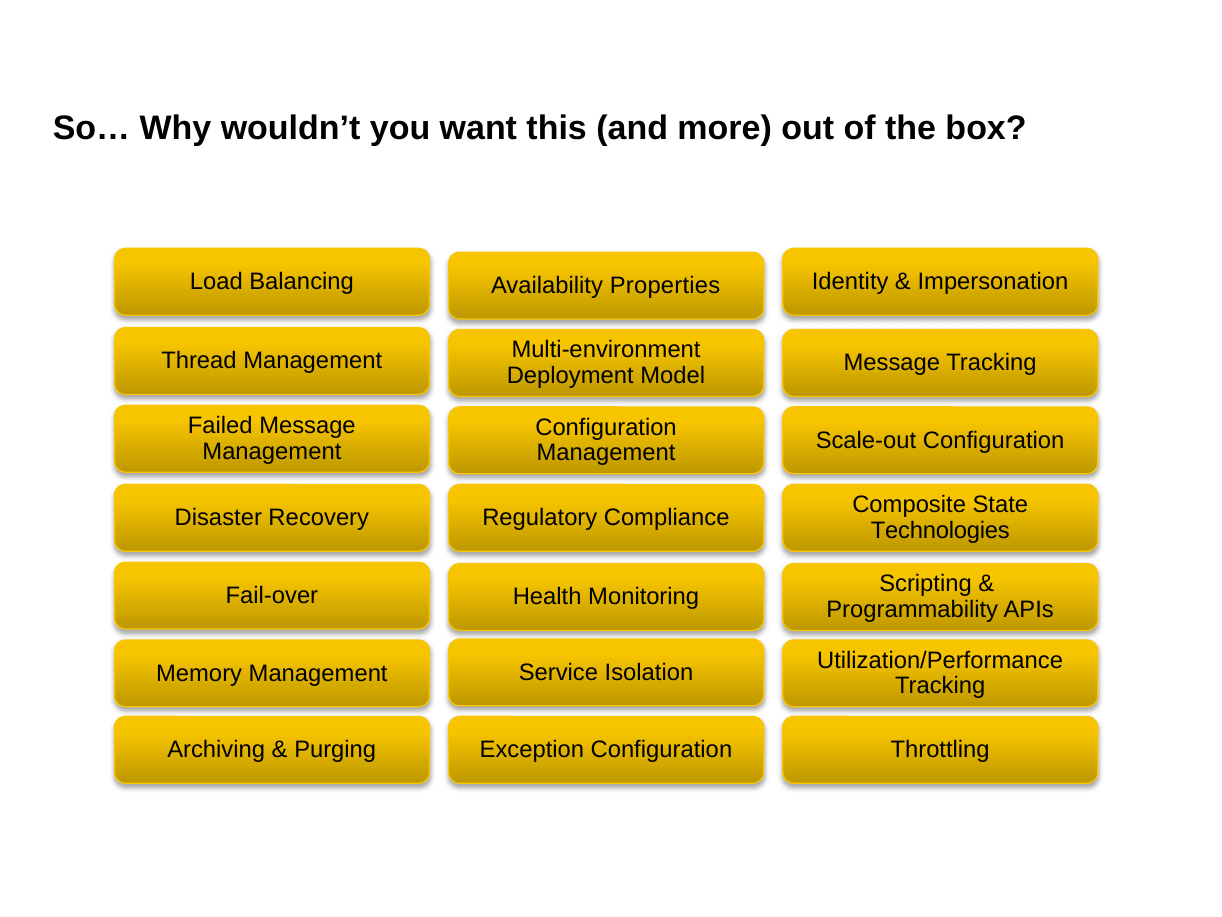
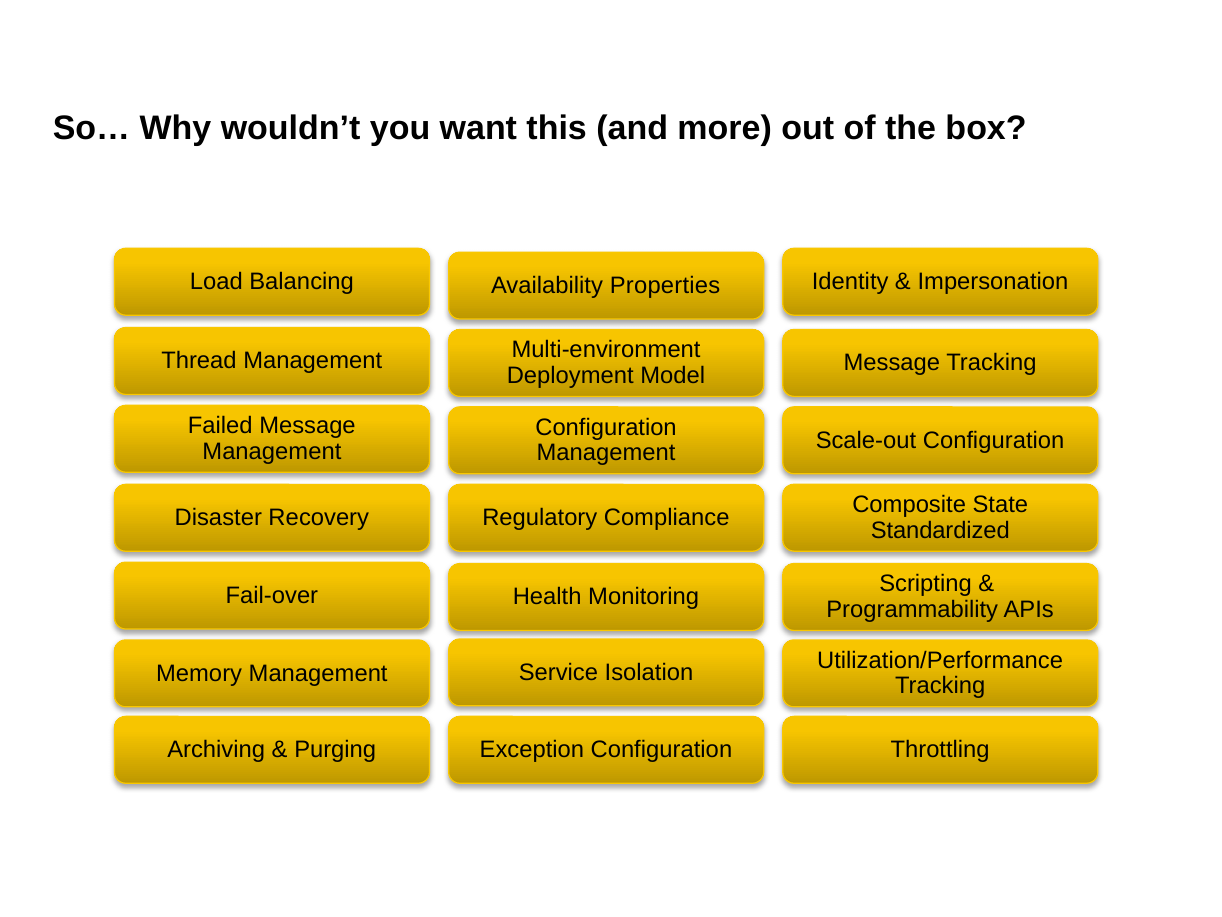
Technologies: Technologies -> Standardized (940, 530)
